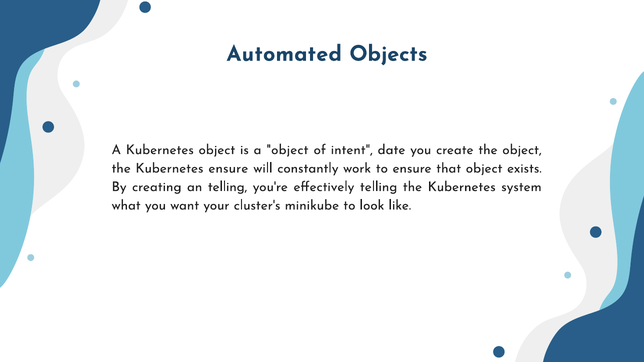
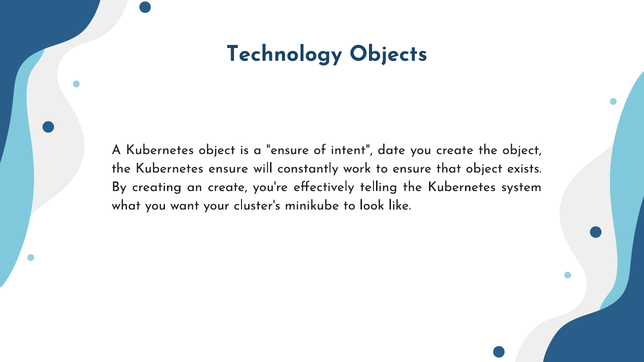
Automated: Automated -> Technology (284, 54)
a object: object -> ensure (288, 150)
an telling: telling -> create (228, 187)
